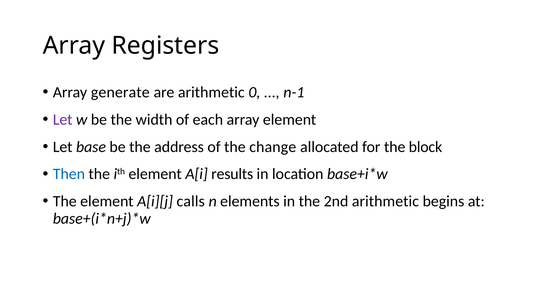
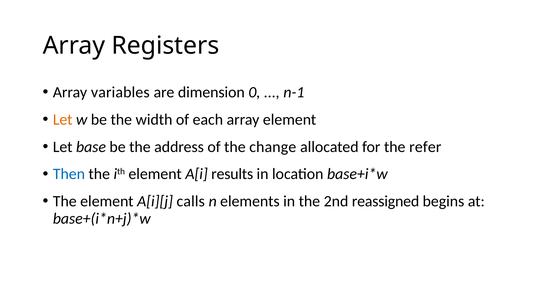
generate: generate -> variables (120, 92)
are arithmetic: arithmetic -> dimension (211, 92)
Let colour: purple -> orange (63, 120)
block: block -> refer (425, 147)
2nd arithmetic: arithmetic -> reassigned (386, 201)
